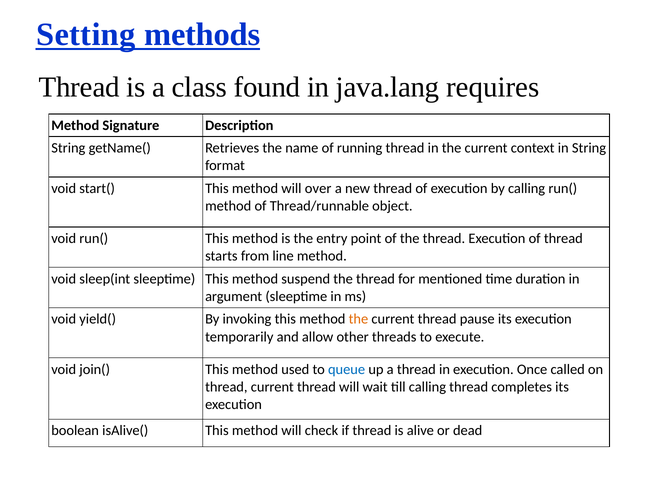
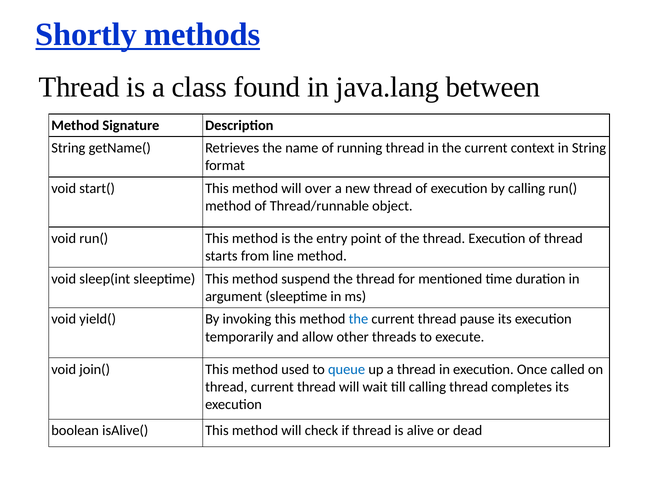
Setting: Setting -> Shortly (86, 35)
requires: requires -> between (493, 87)
the colour: orange -> blue (358, 319)
